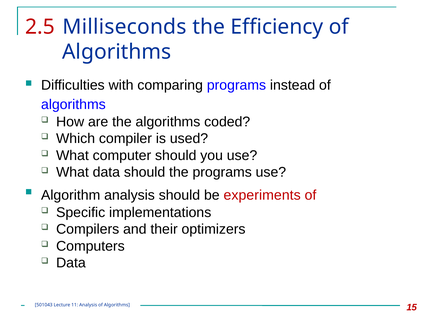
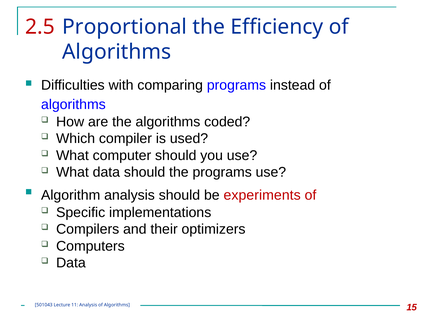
Milliseconds: Milliseconds -> Proportional (125, 27)
